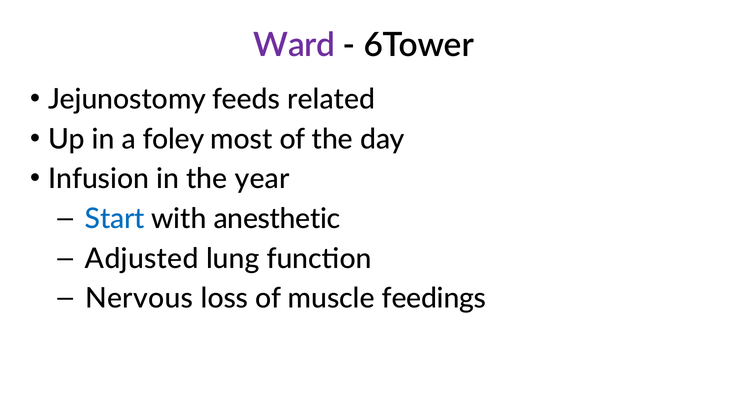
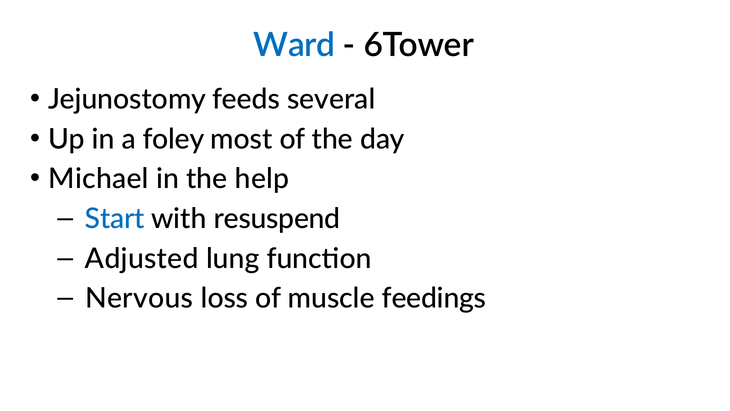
Ward colour: purple -> blue (294, 45)
related: related -> several (331, 99)
Infusion: Infusion -> Michael (99, 179)
year: year -> help (262, 179)
anesthetic: anesthetic -> resuspend (277, 219)
